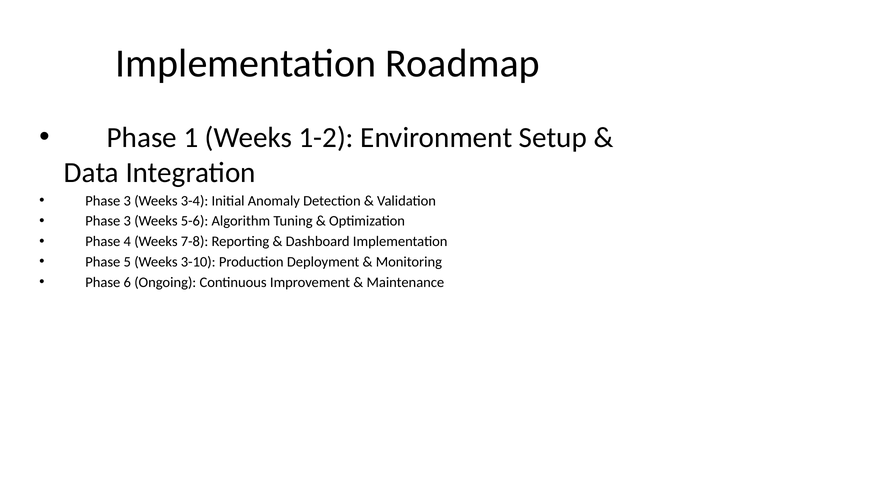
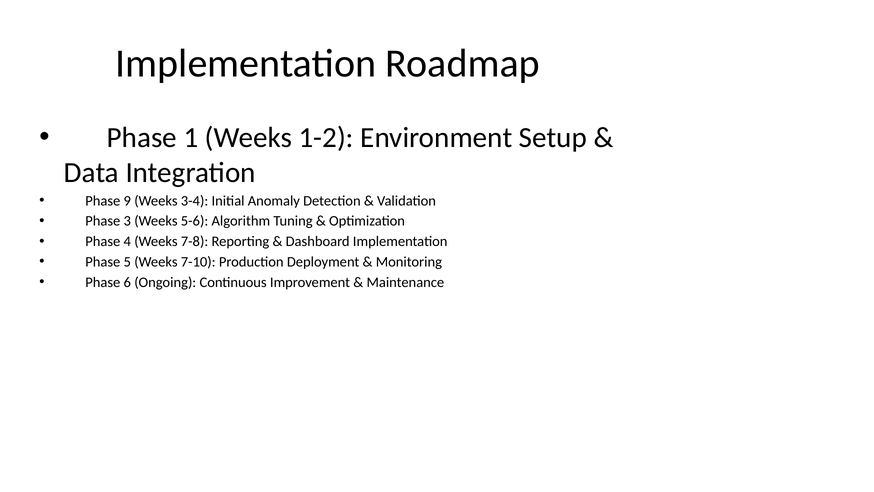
3: 3 -> 9 (127, 201)
3-10: 3-10 -> 7-10 (198, 262)
